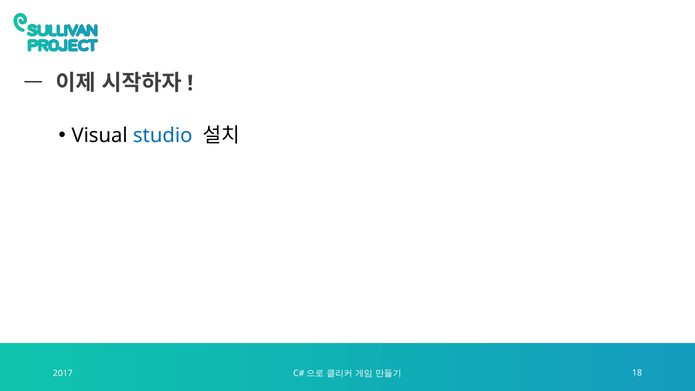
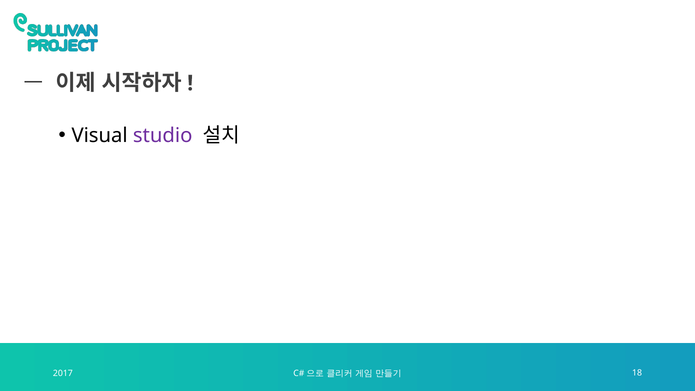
studio colour: blue -> purple (163, 136)
